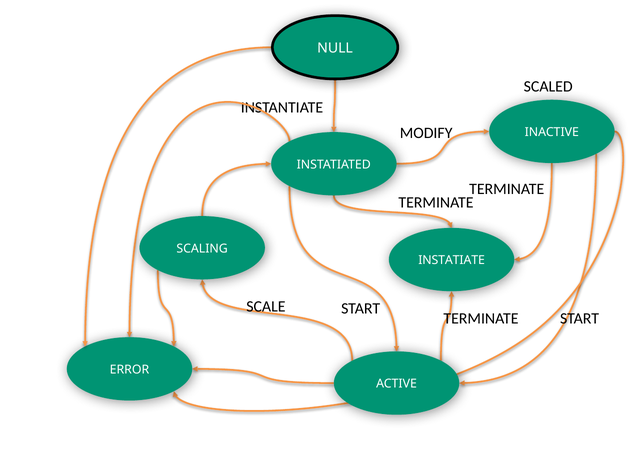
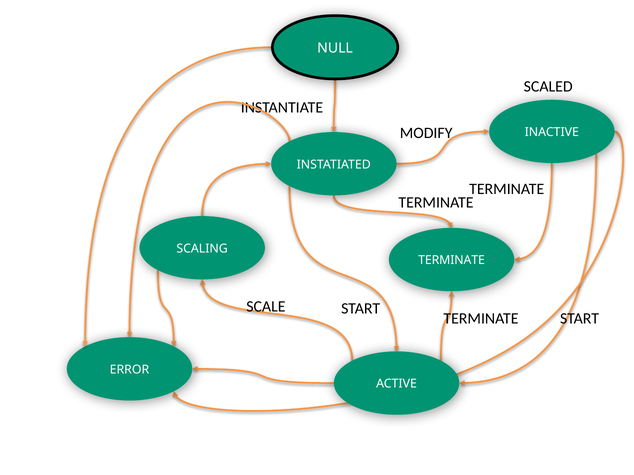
INSTATIATE: INSTATIATE -> TERMINATE (452, 261)
